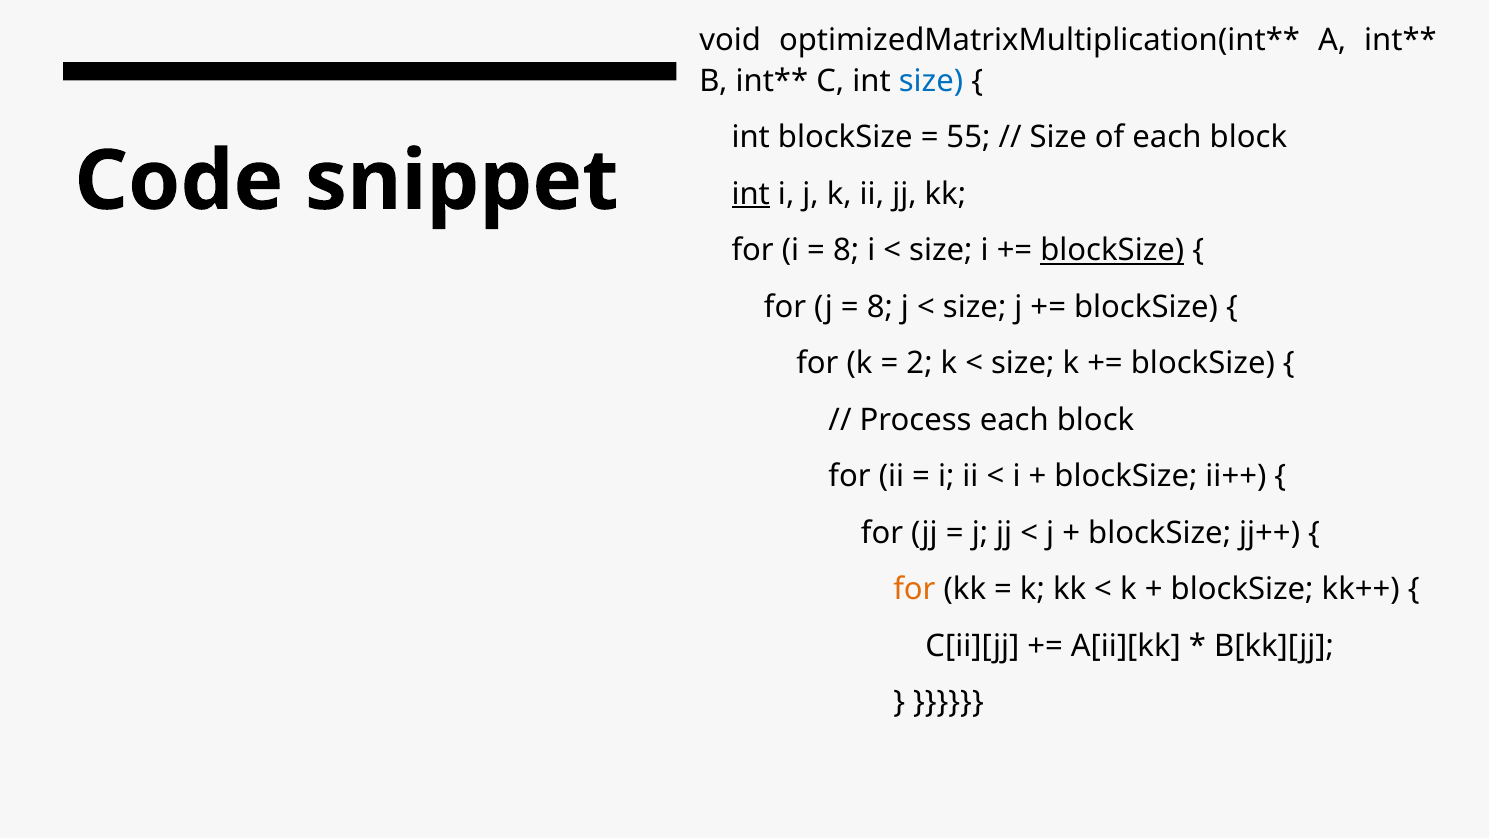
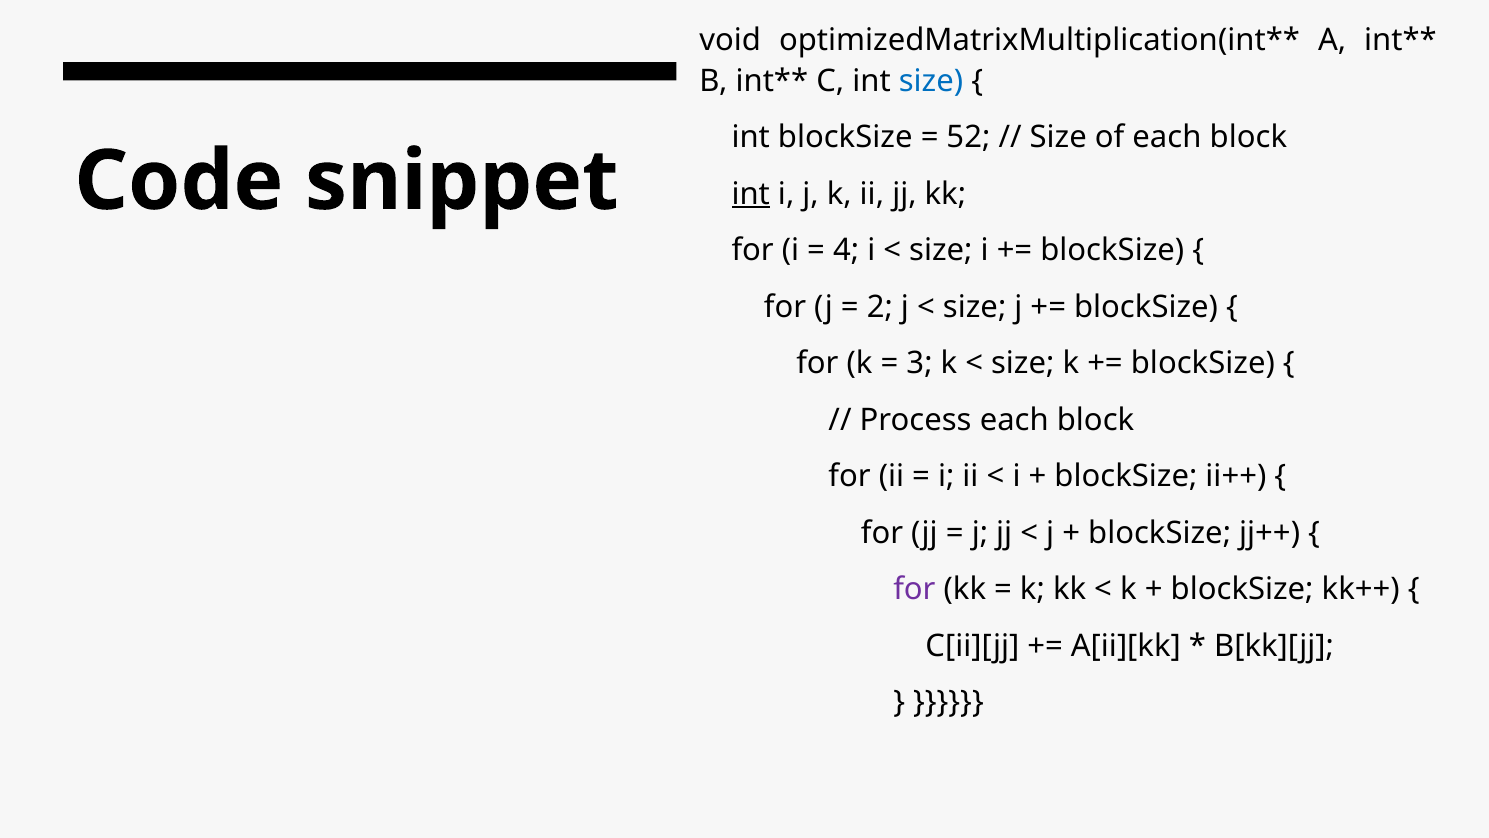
55: 55 -> 52 (968, 137)
8: 8 -> 4 (846, 250)
blockSize underline: present -> none (1112, 250)
8: 8 -> 2 (880, 307)
2: 2 -> 3 (920, 363)
for colour: orange -> purple (914, 589)
